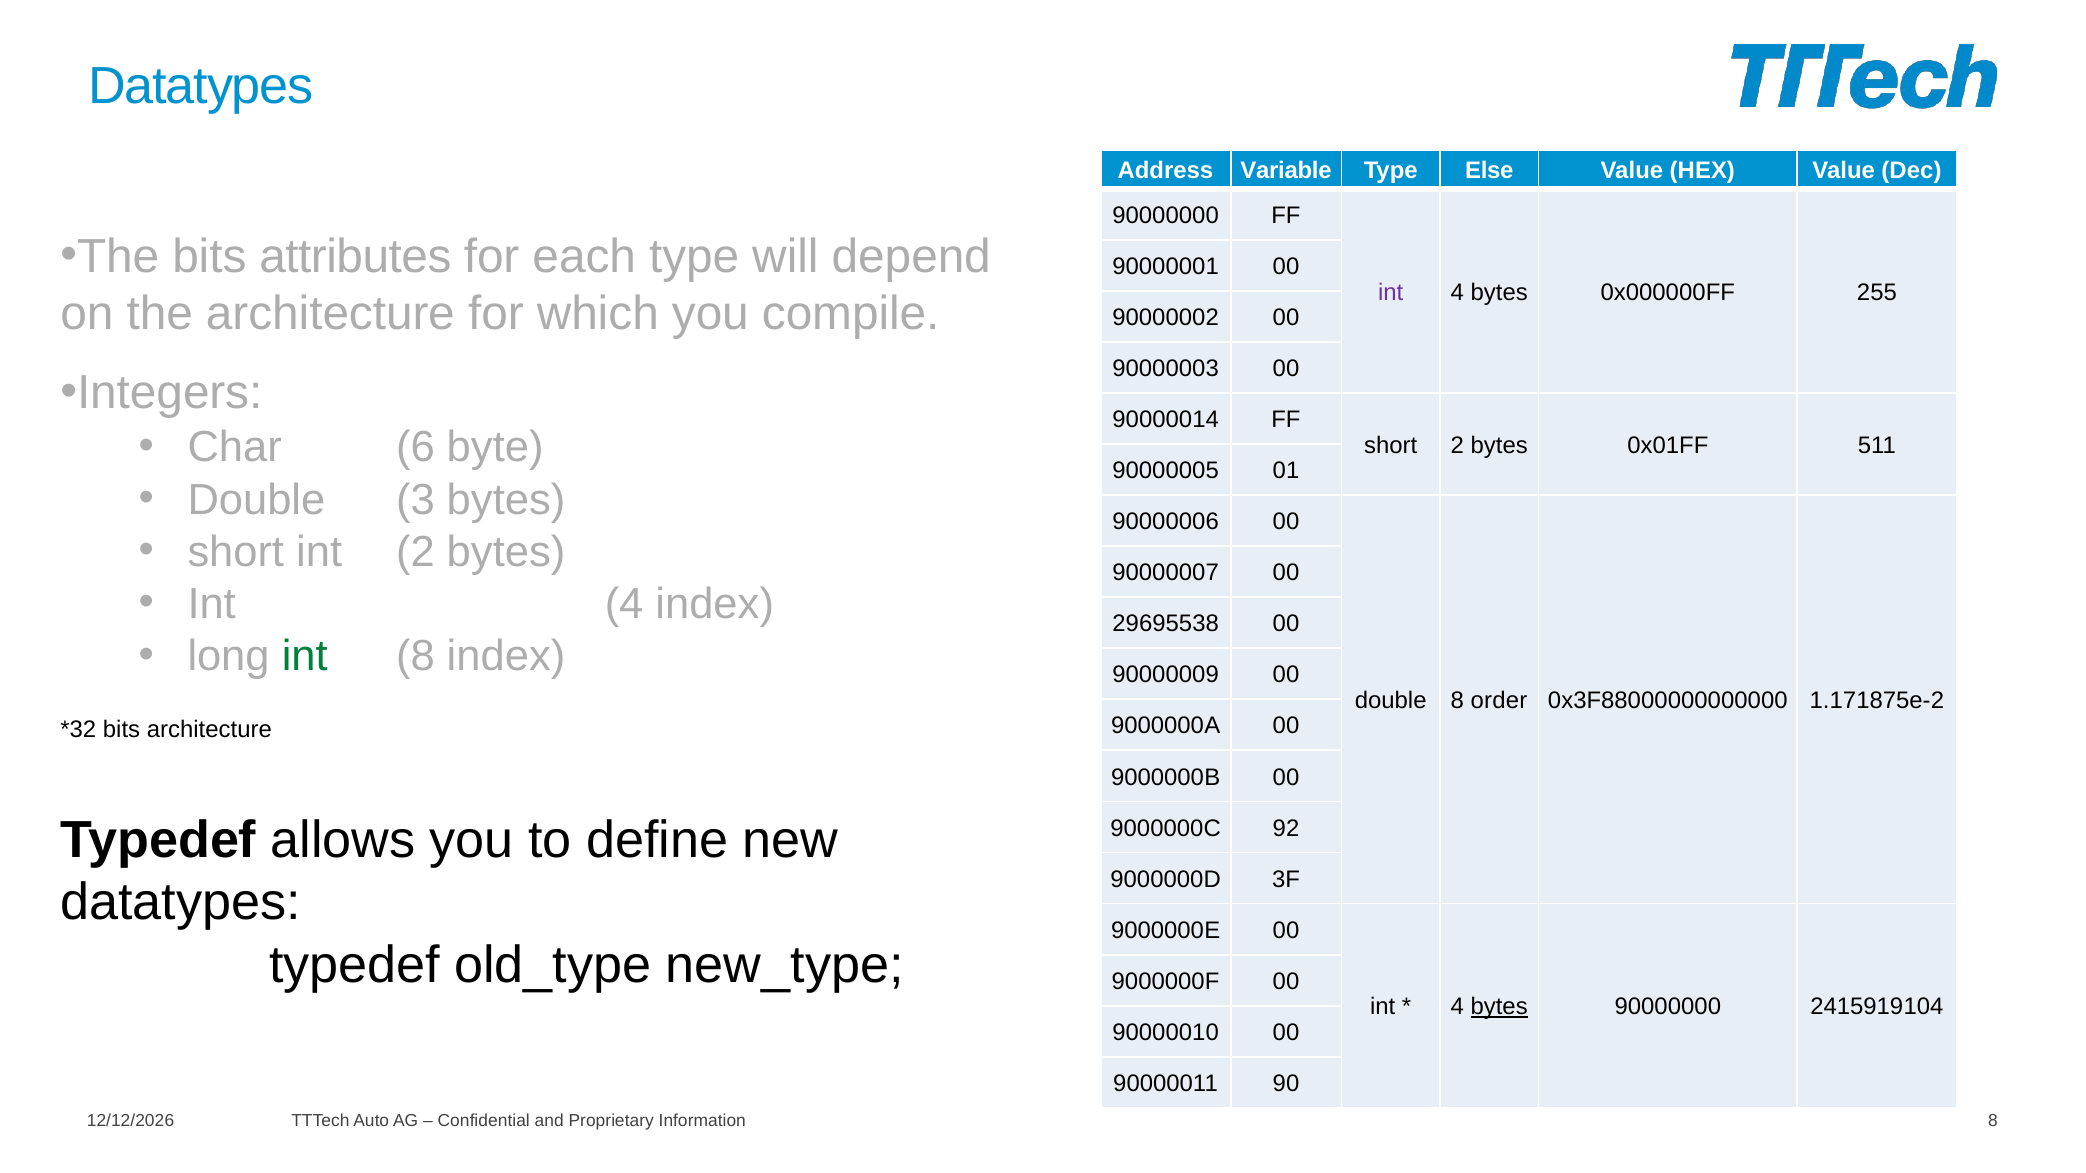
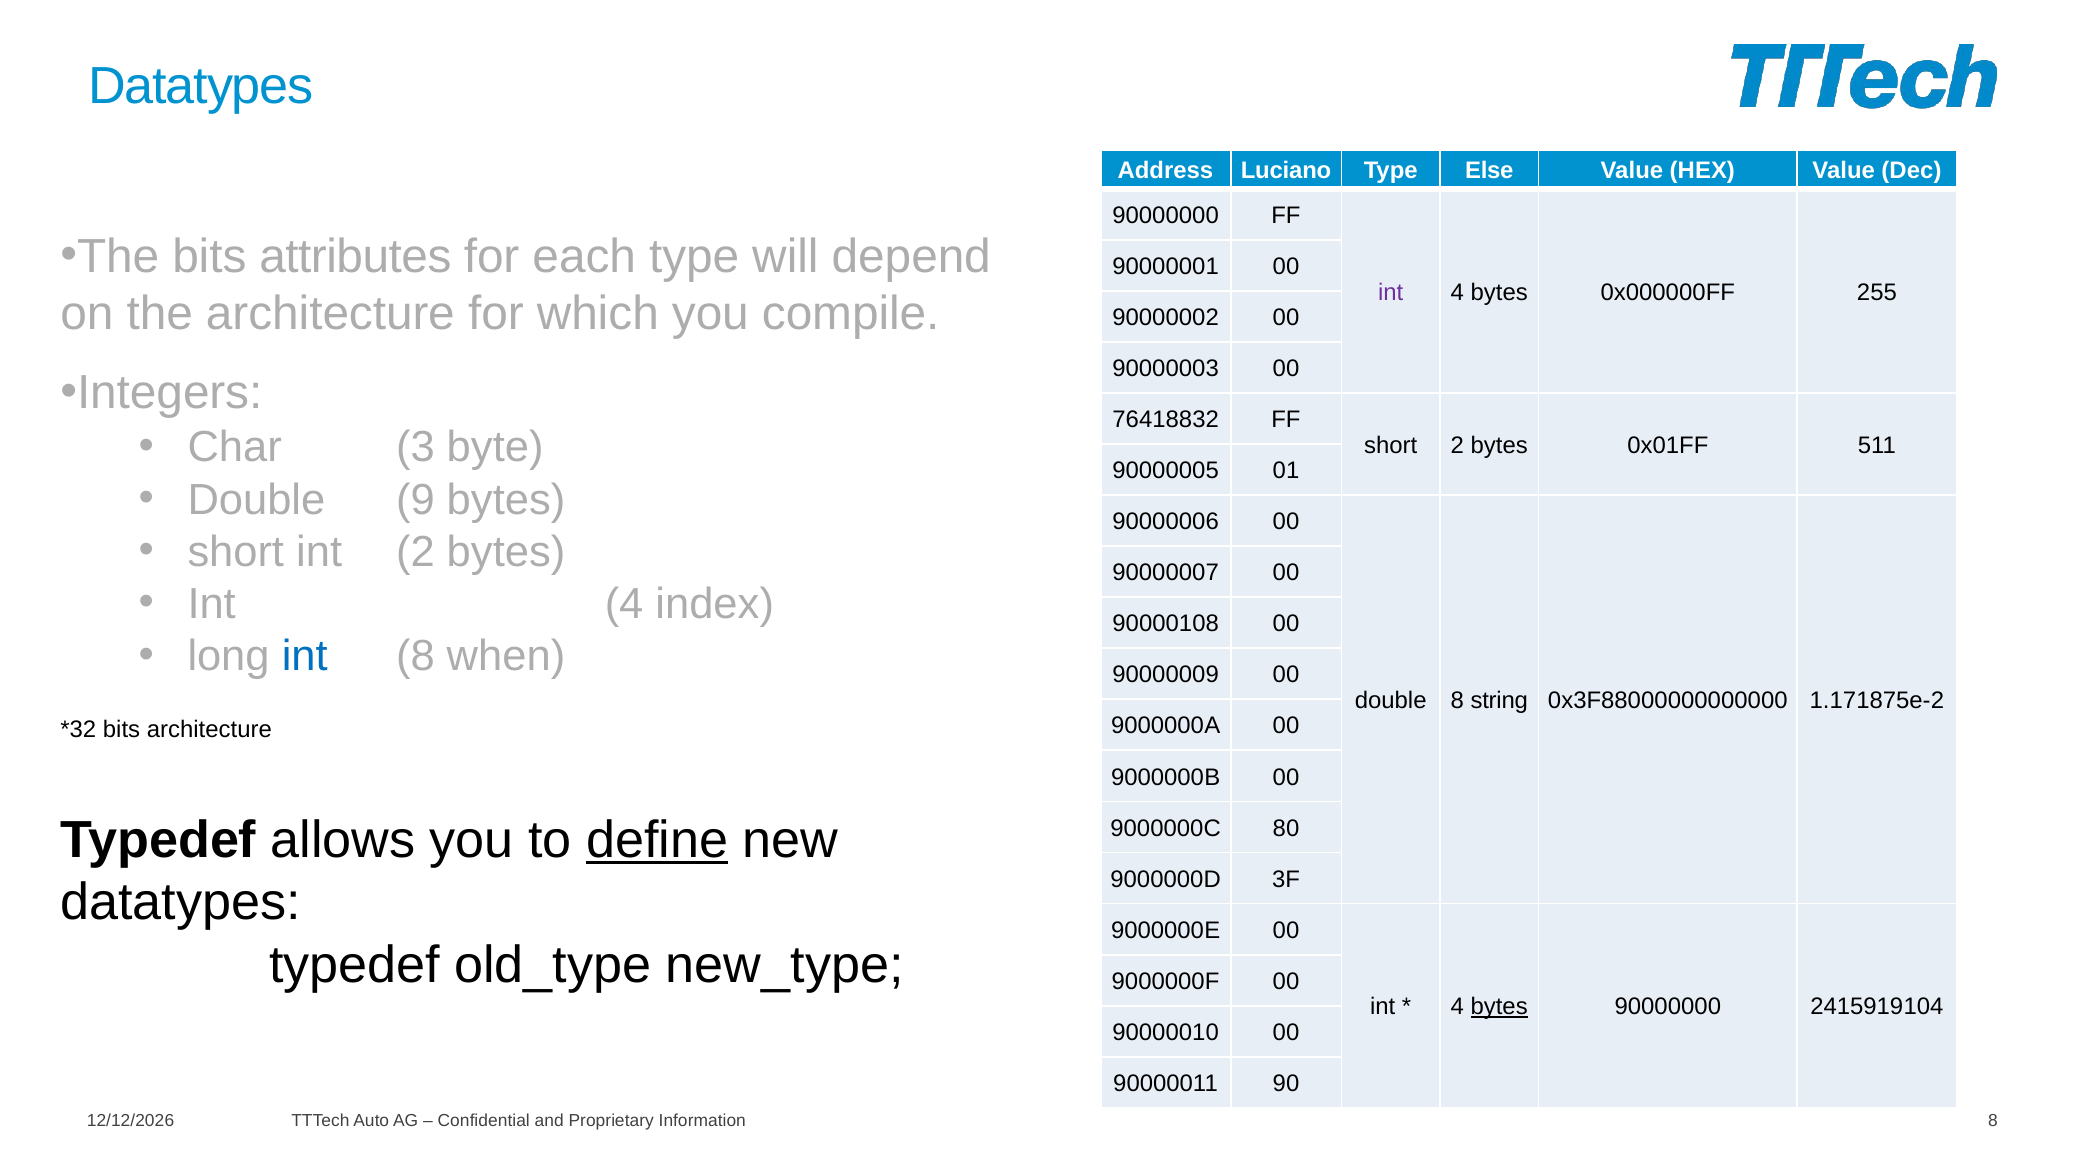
Variable: Variable -> Luciano (1286, 171)
90000014: 90000014 -> 76418832 (1166, 420)
6: 6 -> 3 (415, 448)
3: 3 -> 9 (415, 500)
29695538: 29695538 -> 90000108 (1166, 624)
int colour: green -> blue (305, 656)
8 index: index -> when (506, 656)
order: order -> string (1499, 701)
define underline: none -> present (657, 840)
92: 92 -> 80 (1286, 828)
